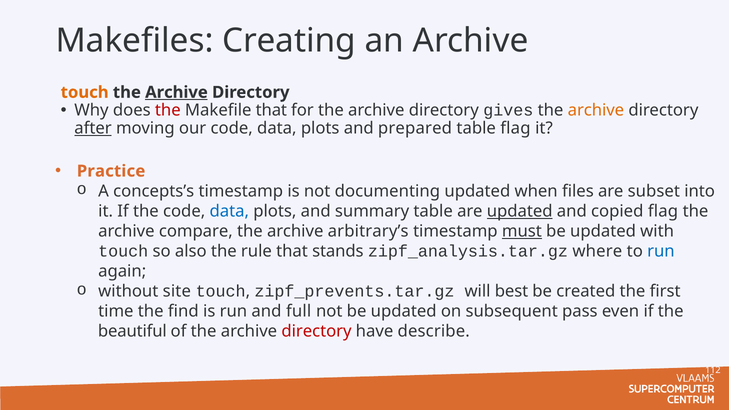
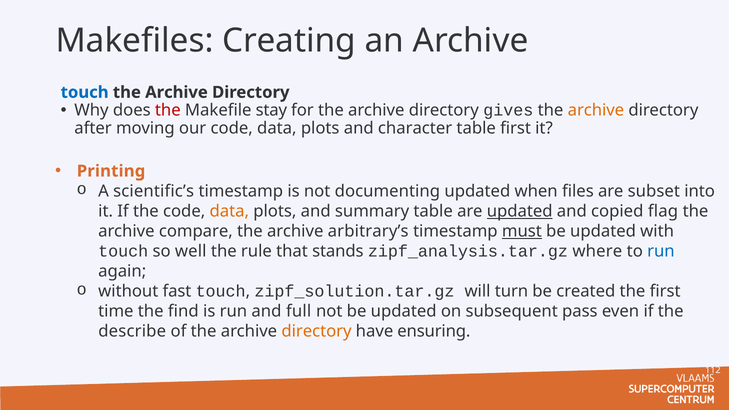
touch colour: orange -> blue (85, 92)
Archive underline: present -> none (176, 92)
Makefile that: that -> stay (271, 110)
after underline: present -> none (93, 128)
prepared: prepared -> character (415, 128)
table flag: flag -> first (516, 128)
Practice: Practice -> Printing (111, 171)
concepts’s: concepts’s -> scientific’s (154, 191)
data colour: blue -> orange (229, 211)
also: also -> well (191, 251)
site: site -> fast (177, 291)
zipf_prevents.tar.gz: zipf_prevents.tar.gz -> zipf_solution.tar.gz (354, 291)
best: best -> turn (511, 291)
beautiful: beautiful -> describe (132, 331)
directory colour: red -> orange (317, 331)
describe: describe -> ensuring (434, 331)
